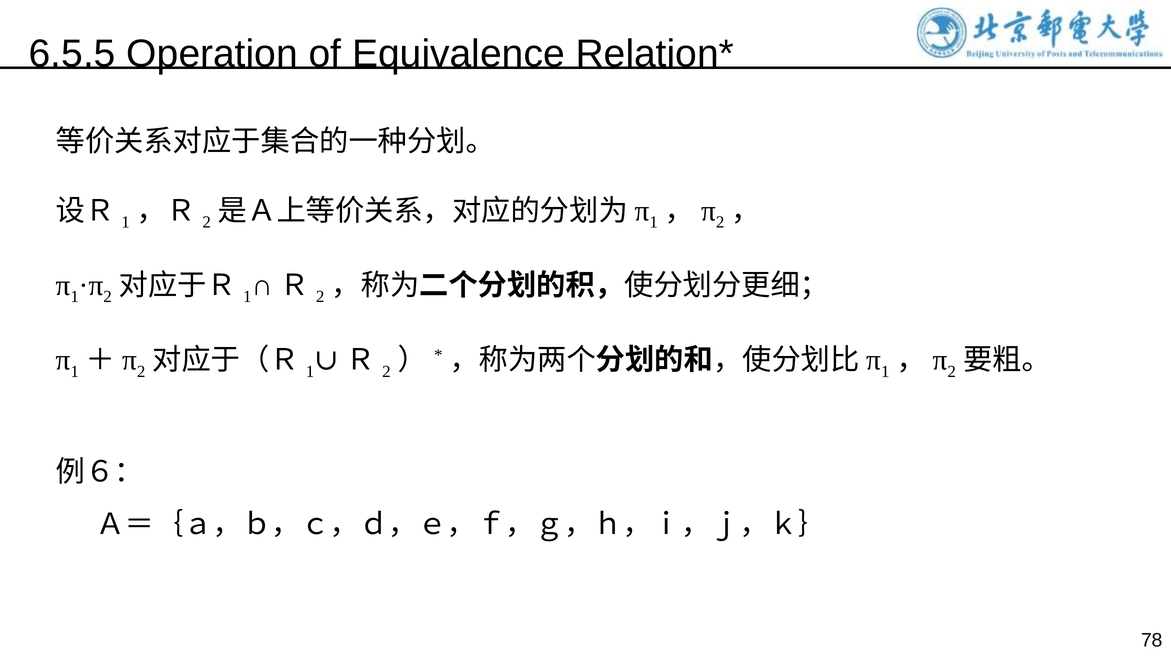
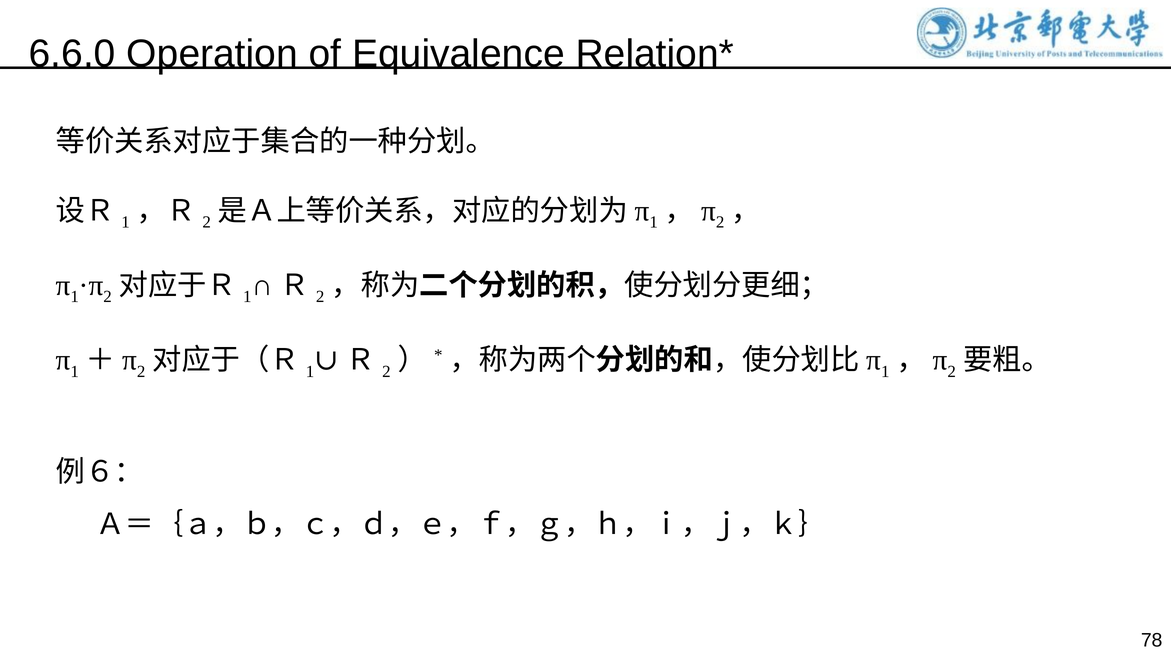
6.5.5: 6.5.5 -> 6.6.0 (72, 54)
